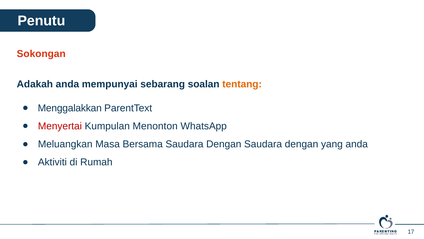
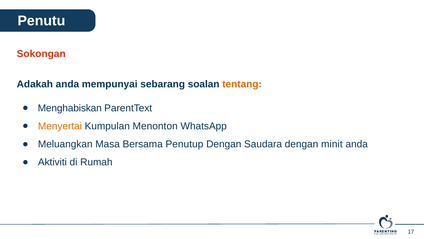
Menggalakkan: Menggalakkan -> Menghabiskan (70, 108)
Menyertai colour: red -> orange (60, 126)
Bersama Saudara: Saudara -> Penutup (184, 144)
yang: yang -> minit (332, 144)
